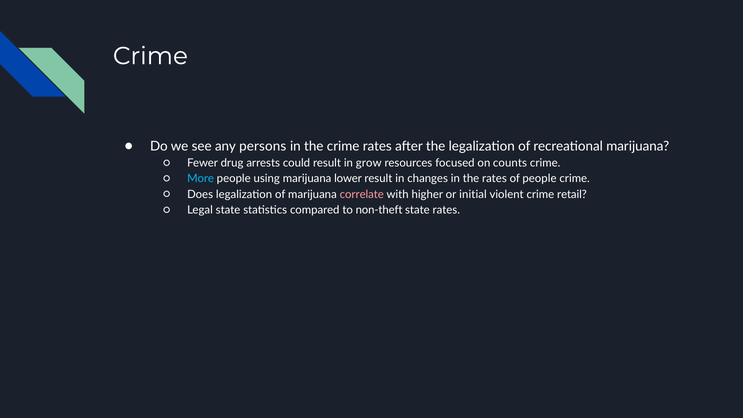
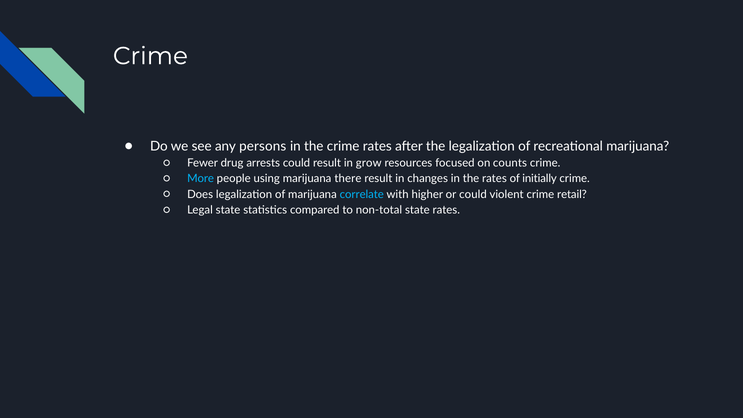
lower: lower -> there (348, 179)
of people: people -> initially (540, 179)
correlate colour: pink -> light blue (362, 194)
or initial: initial -> could (473, 194)
non-theft: non-theft -> non-total (379, 210)
